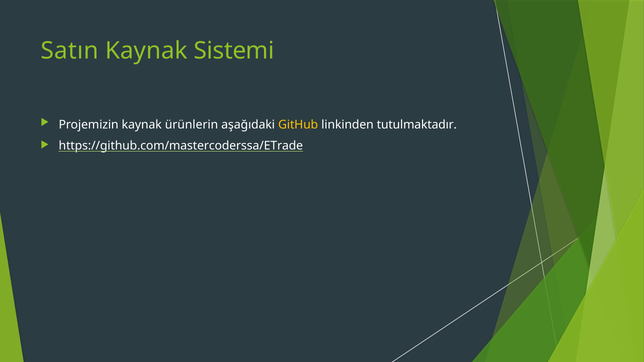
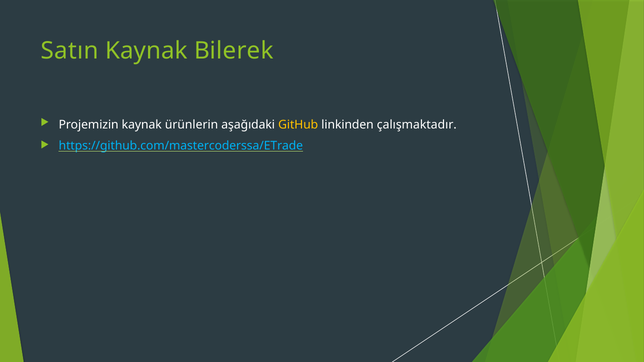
Sistemi: Sistemi -> Bilerek (234, 51)
tutulmaktadır: tutulmaktadır -> çalışmaktadır (417, 125)
https://github.com/mastercoderssa/ETrade colour: white -> light blue (181, 146)
